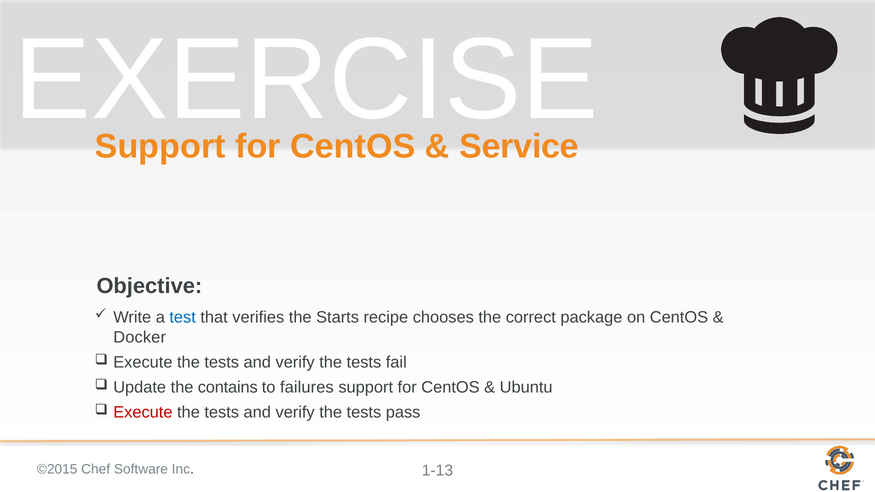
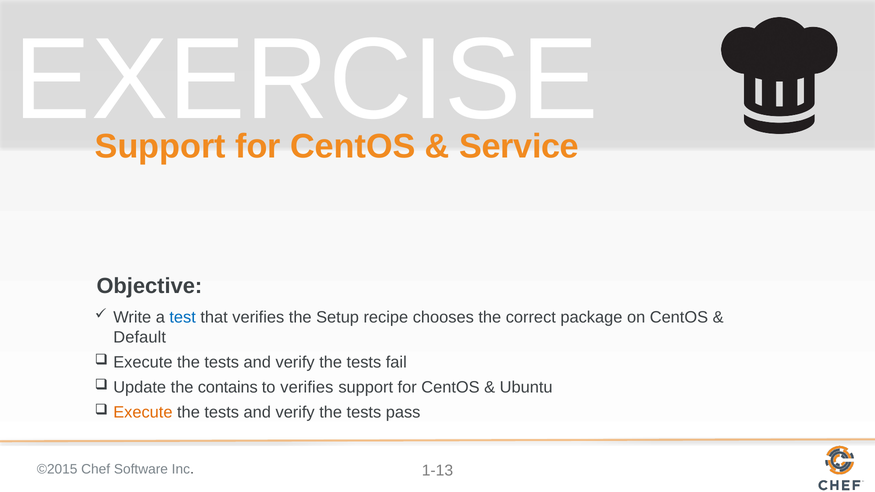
Starts: Starts -> Setup (338, 318)
Docker: Docker -> Default (140, 337)
to failures: failures -> verifies (307, 388)
Execute colour: red -> orange (143, 413)
